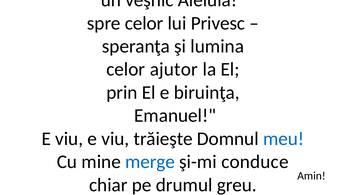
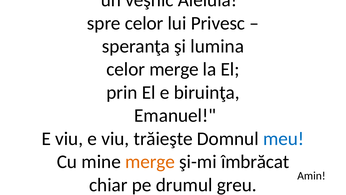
celor ajutor: ajutor -> merge (174, 69)
merge colour: blue -> orange (150, 162)
conduce: conduce -> îmbrăcat (255, 162)
